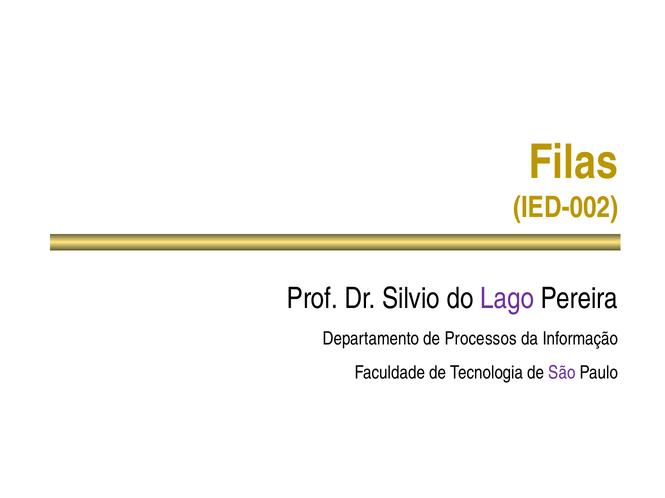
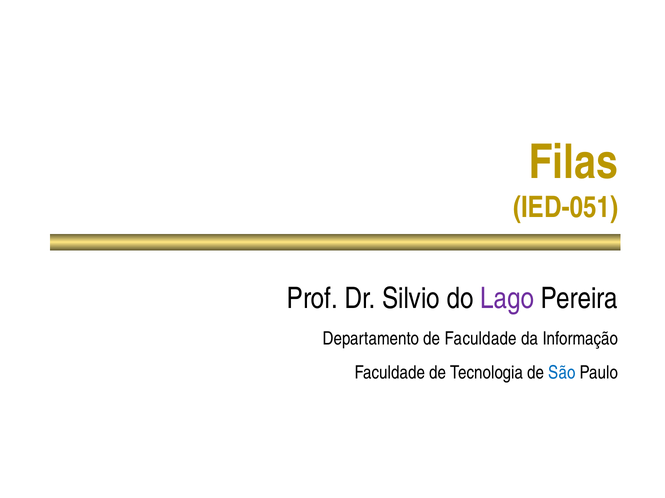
IED-002: IED-002 -> IED-051 (566, 208)
de Processos: Processos -> Faculdade (481, 339)
São colour: purple -> blue (562, 373)
